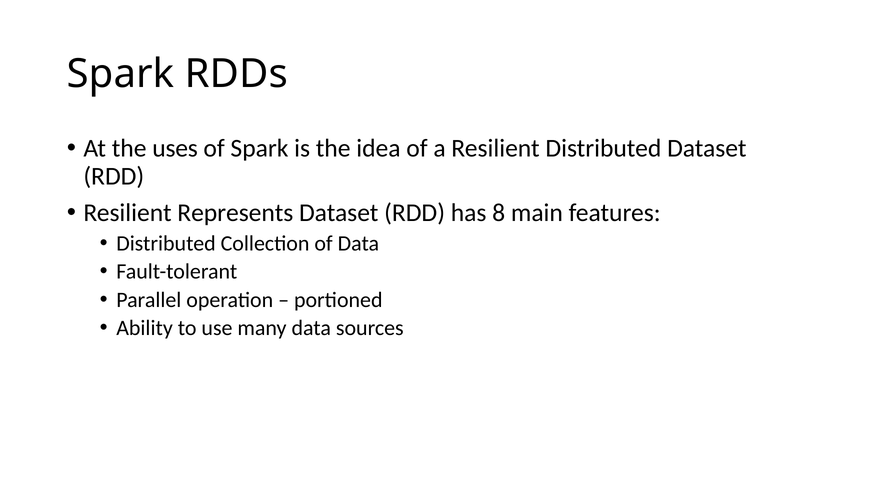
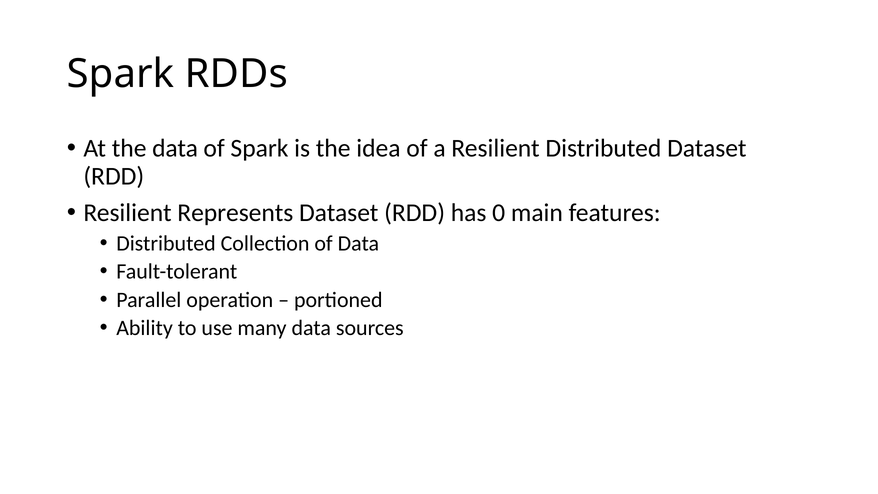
the uses: uses -> data (175, 148)
8: 8 -> 0 (499, 213)
